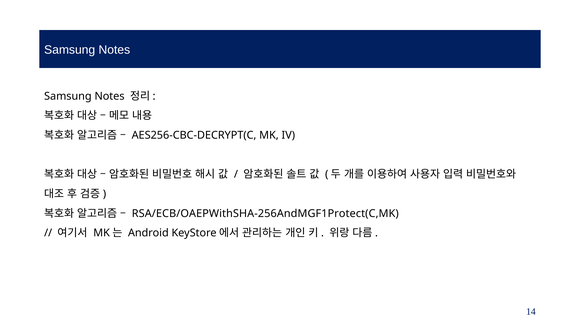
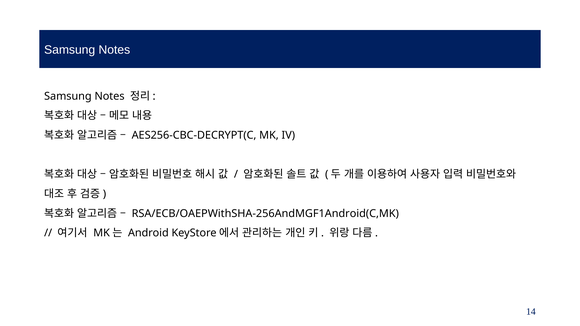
RSA/ECB/OAEPWithSHA-256AndMGF1Protect(C,MK: RSA/ECB/OAEPWithSHA-256AndMGF1Protect(C,MK -> RSA/ECB/OAEPWithSHA-256AndMGF1Android(C,MK (265, 214)
